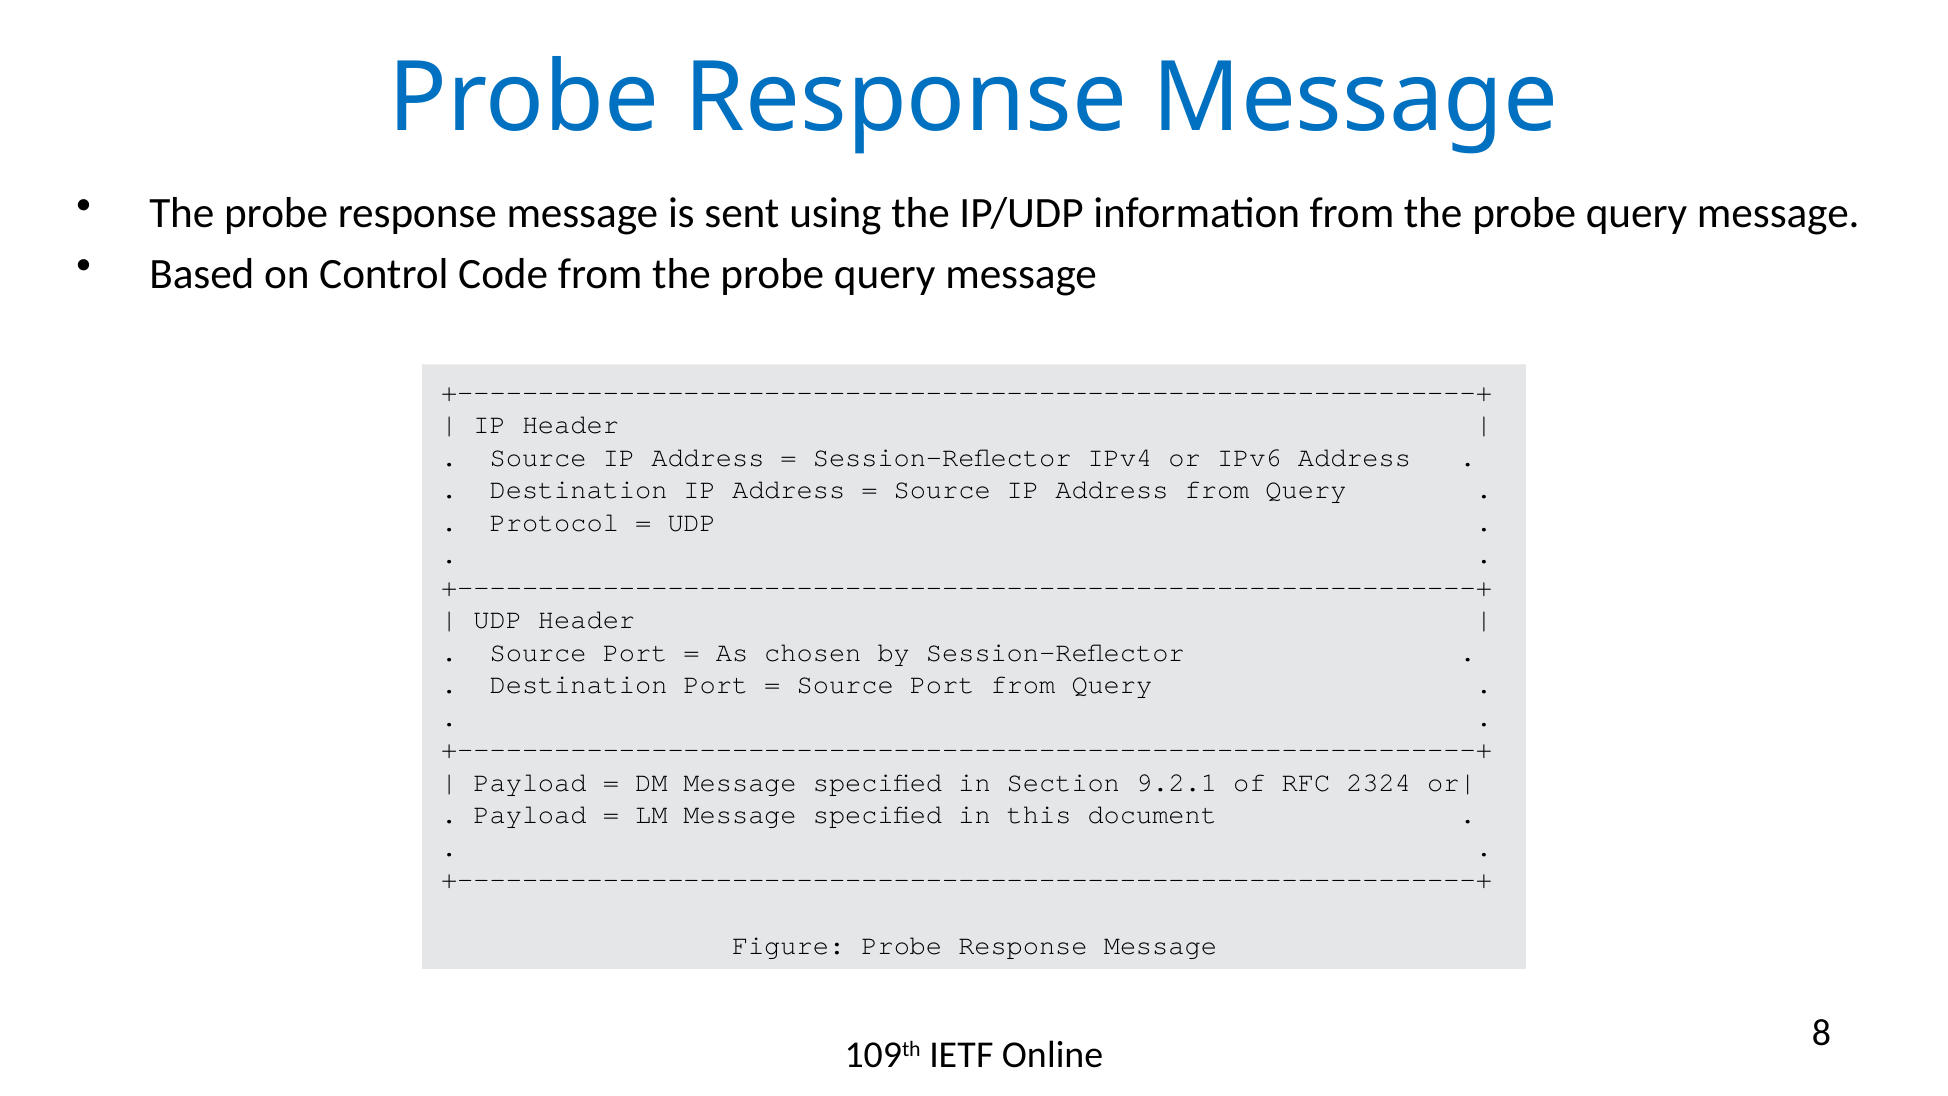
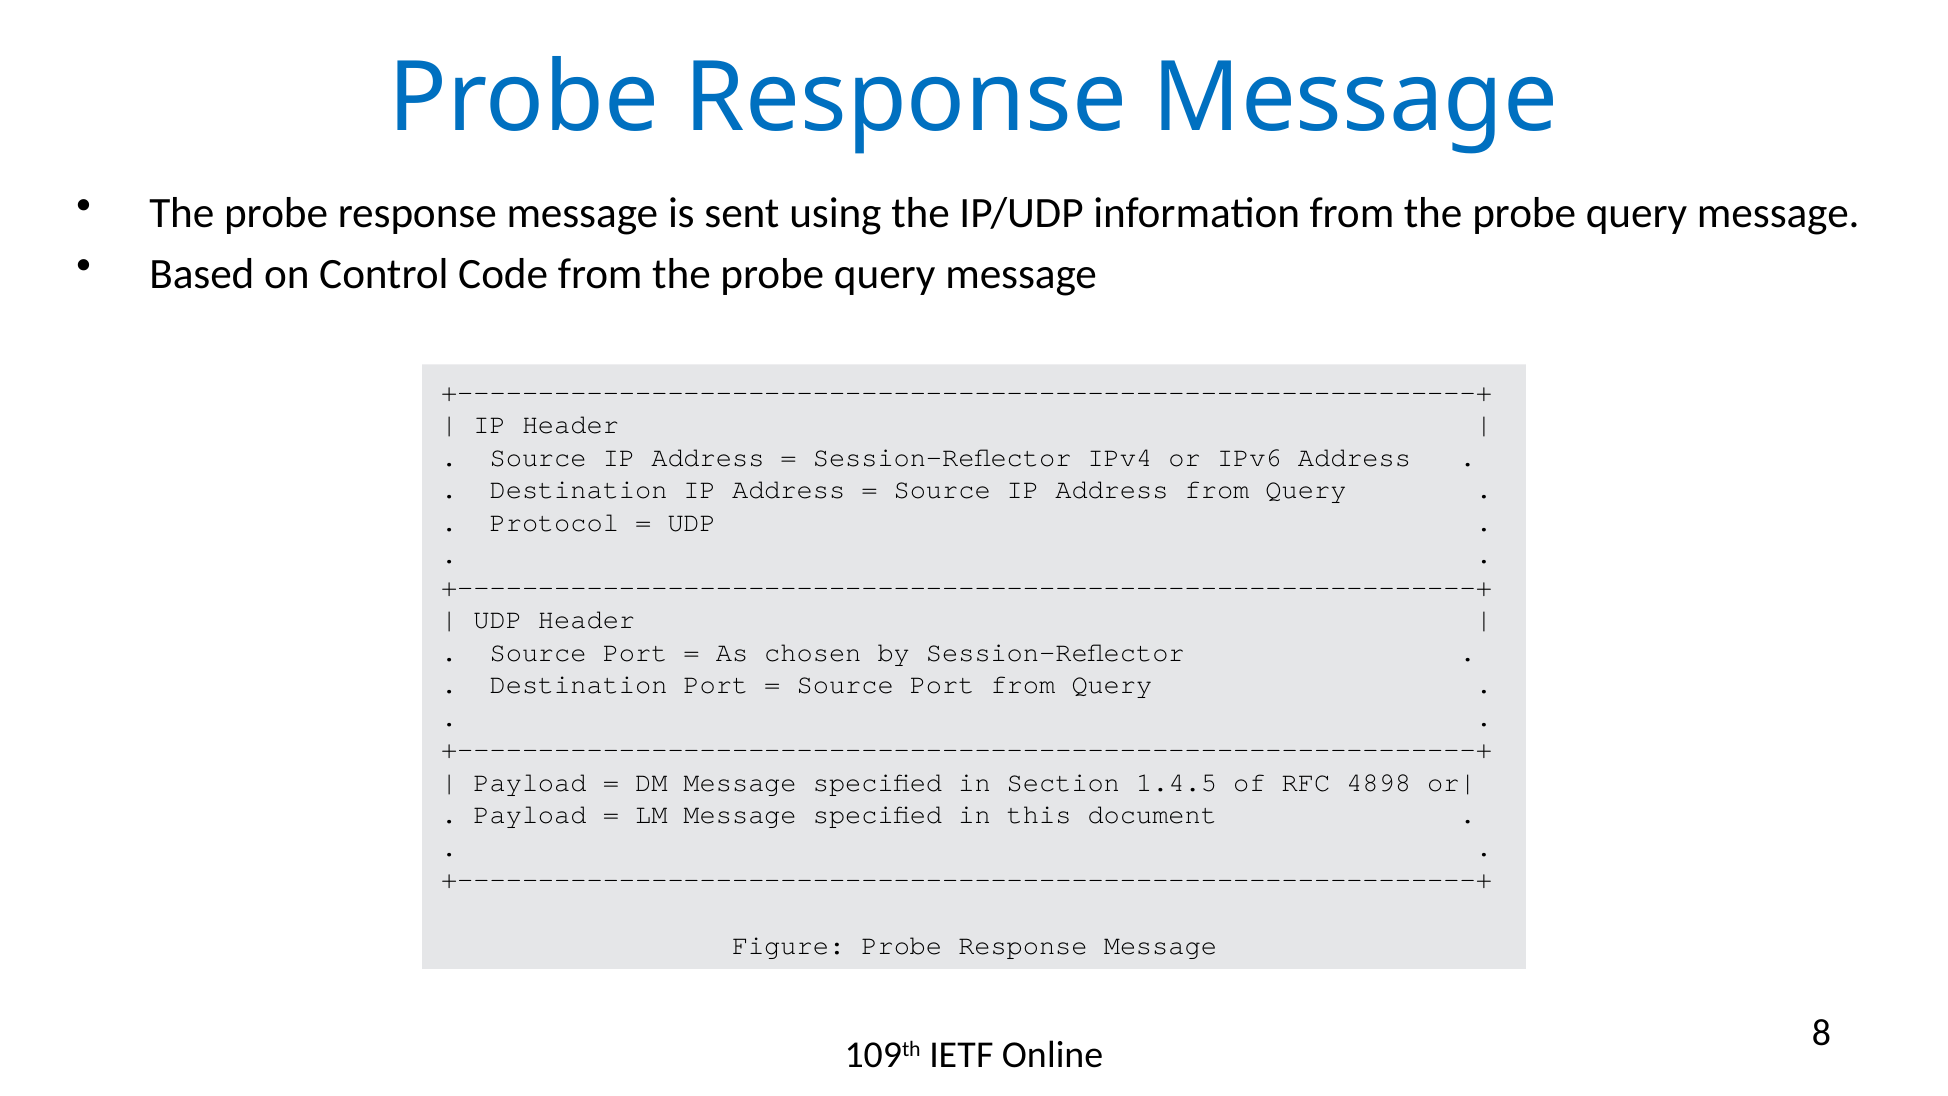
9.2.1: 9.2.1 -> 1.4.5 (1177, 782)
2324: 2324 -> 4898 (1379, 782)
